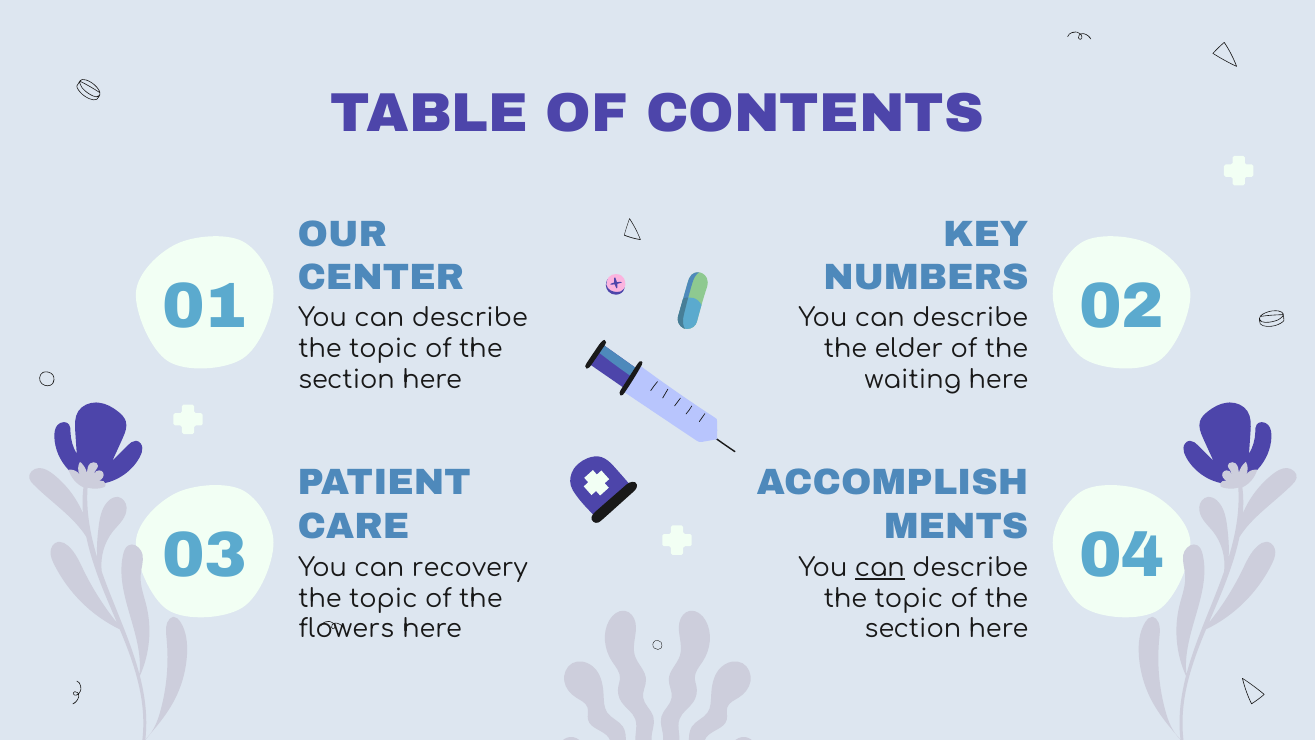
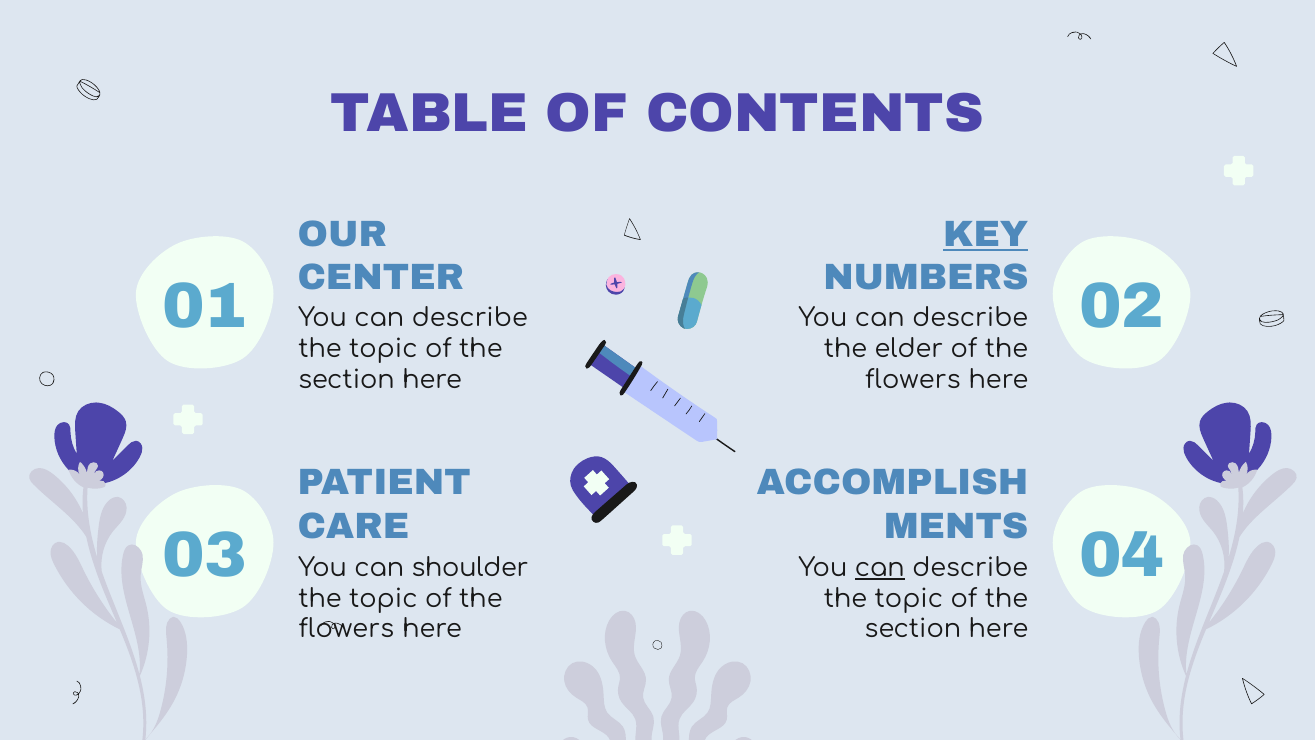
KEY underline: none -> present (986, 234)
waiting: waiting -> flowers (913, 380)
recovery: recovery -> shoulder (470, 568)
